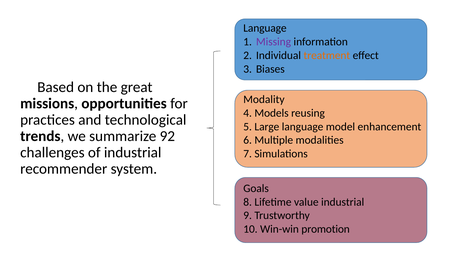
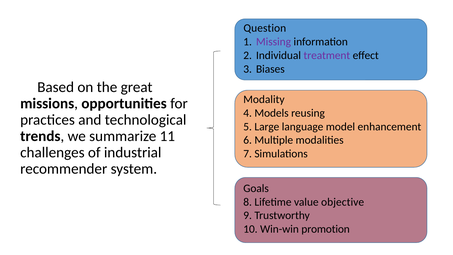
Language: Language -> Question (265, 28)
treatment colour: orange -> purple (327, 55)
92: 92 -> 11 (167, 136)
value industrial: industrial -> objective (343, 202)
